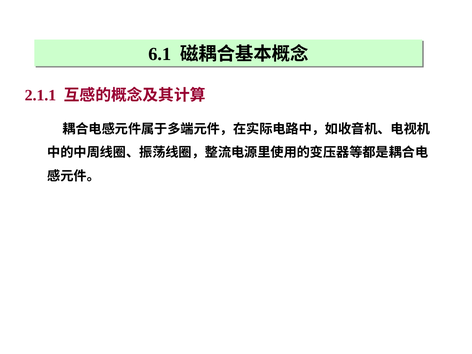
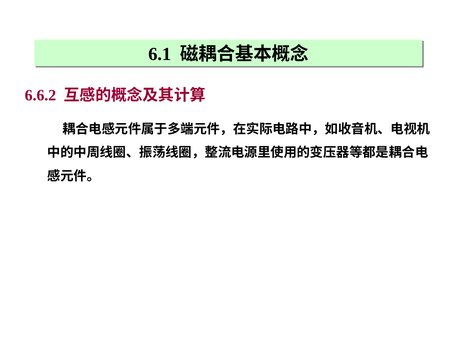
2.1.1: 2.1.1 -> 6.6.2 (40, 95)
